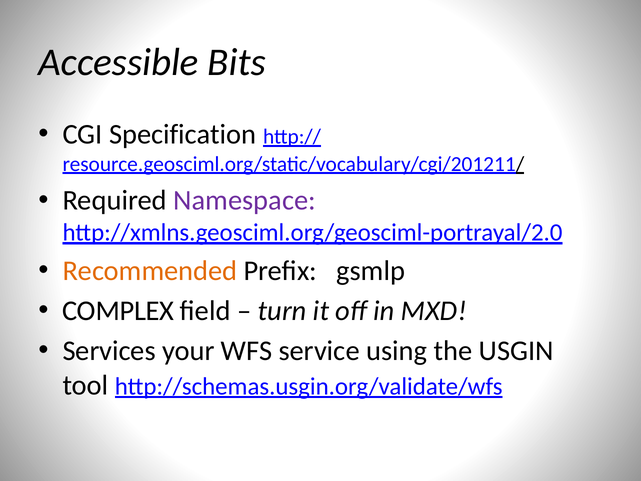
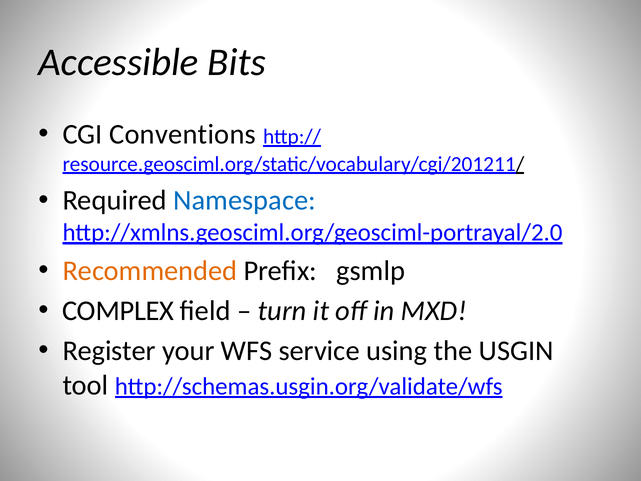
Specification: Specification -> Conventions (183, 134)
Namespace colour: purple -> blue (245, 200)
Services: Services -> Register (109, 351)
